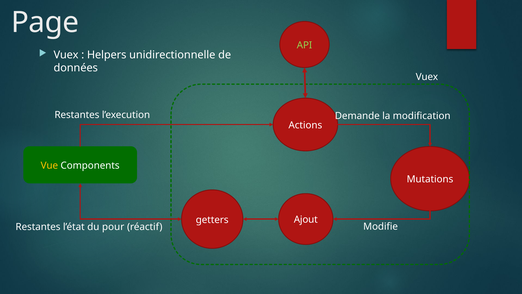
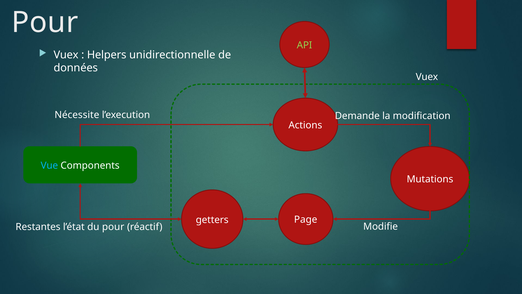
Page: Page -> Pour (45, 22)
Restantes: Restantes -> Nécessite (77, 115)
Vue colour: yellow -> light blue (49, 165)
Ajout: Ajout -> Page (306, 219)
